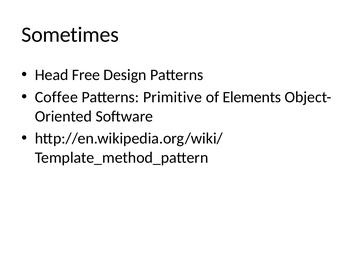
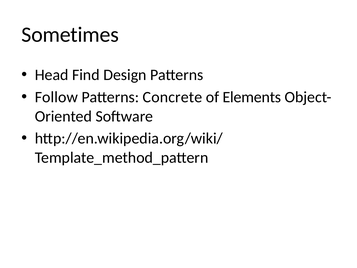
Free: Free -> Find (86, 75)
Coffee: Coffee -> Follow (56, 97)
Primitive: Primitive -> Concrete (172, 97)
